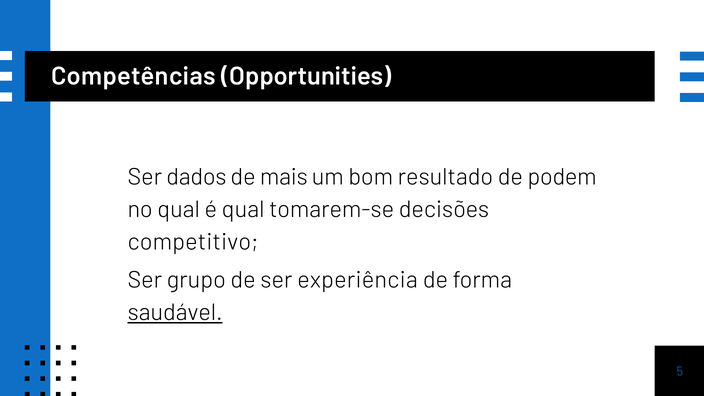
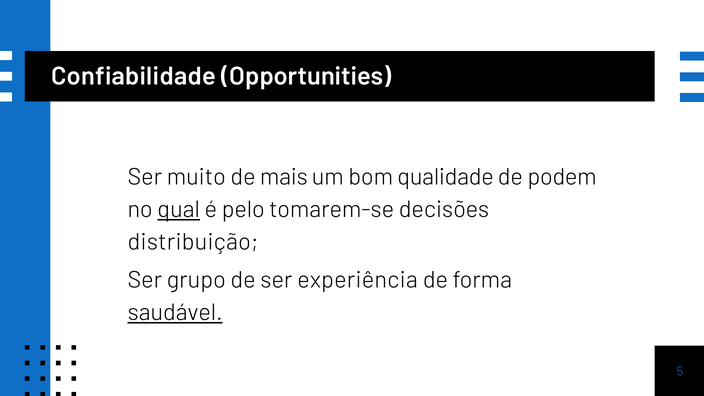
Competências: Competências -> Confiabilidade (133, 76)
dados: dados -> muito (196, 177)
resultado: resultado -> qualidade (446, 177)
qual underline: none -> present (179, 210)
é qual: qual -> pelo (243, 210)
competitivo: competitivo -> distribuição (193, 242)
